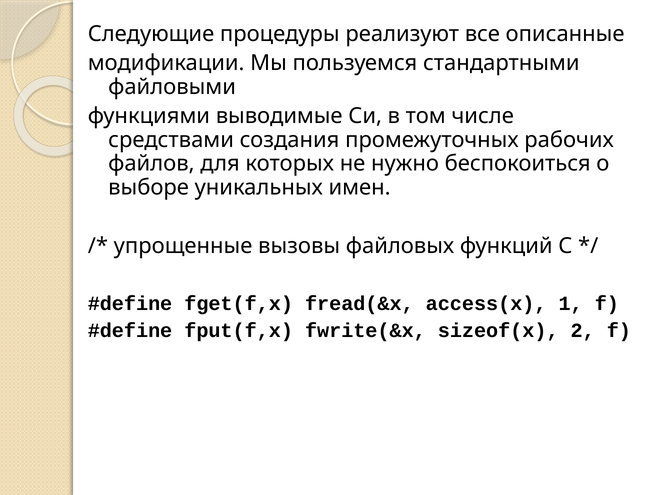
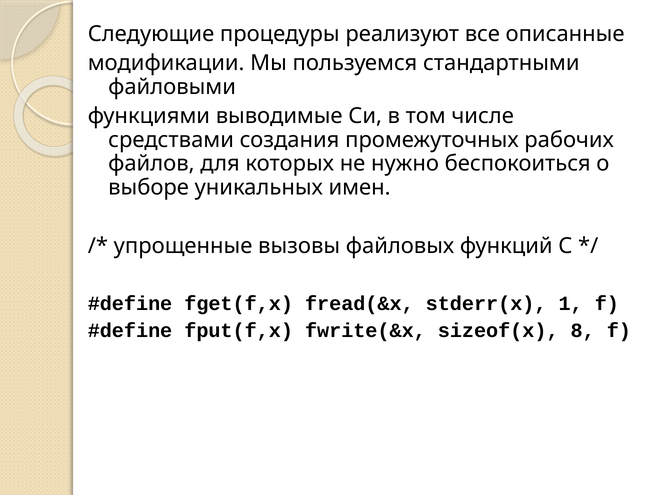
access(x: access(x -> stderr(x (486, 303)
2: 2 -> 8 (583, 331)
